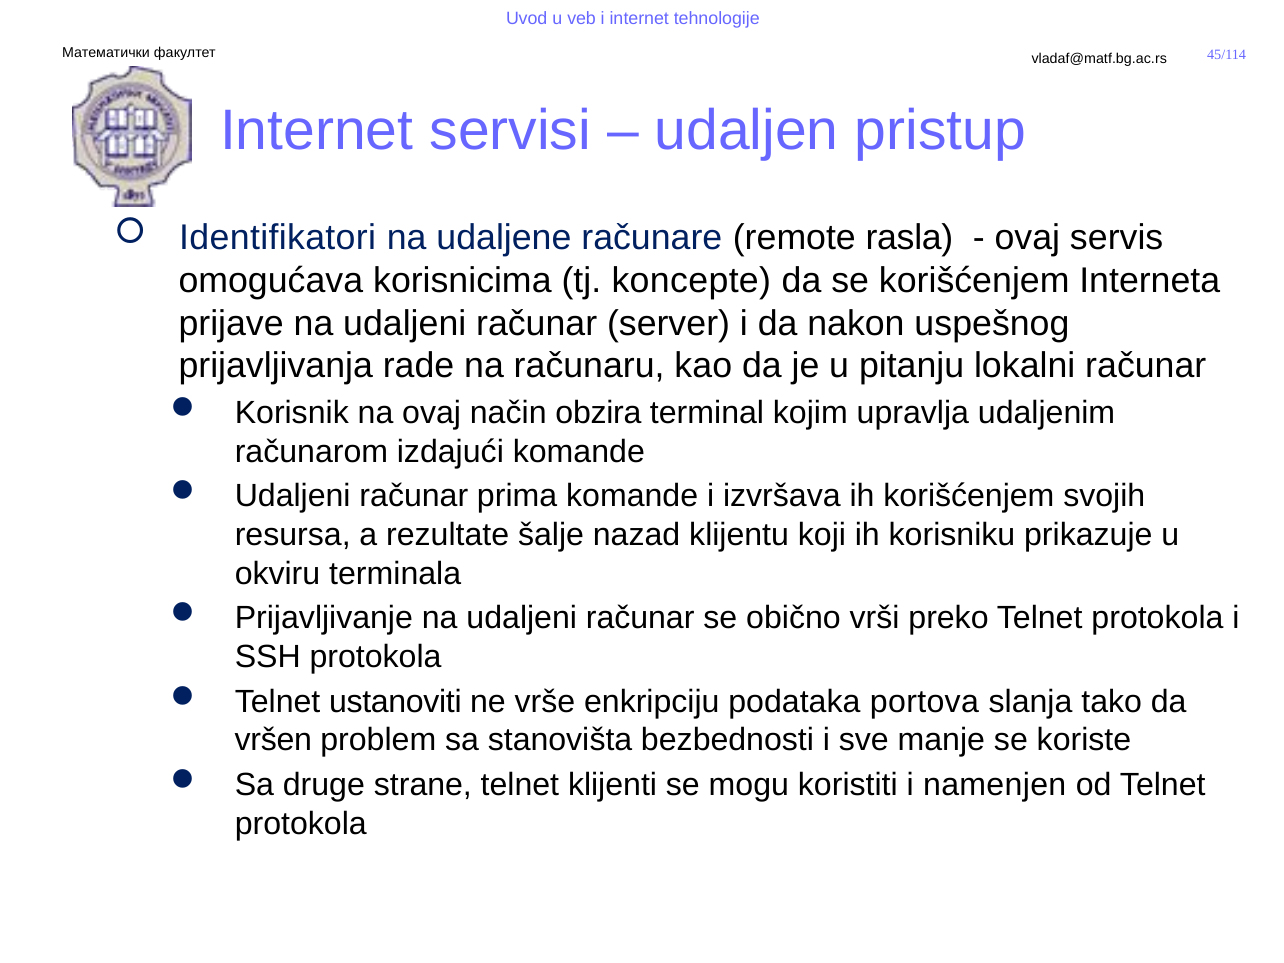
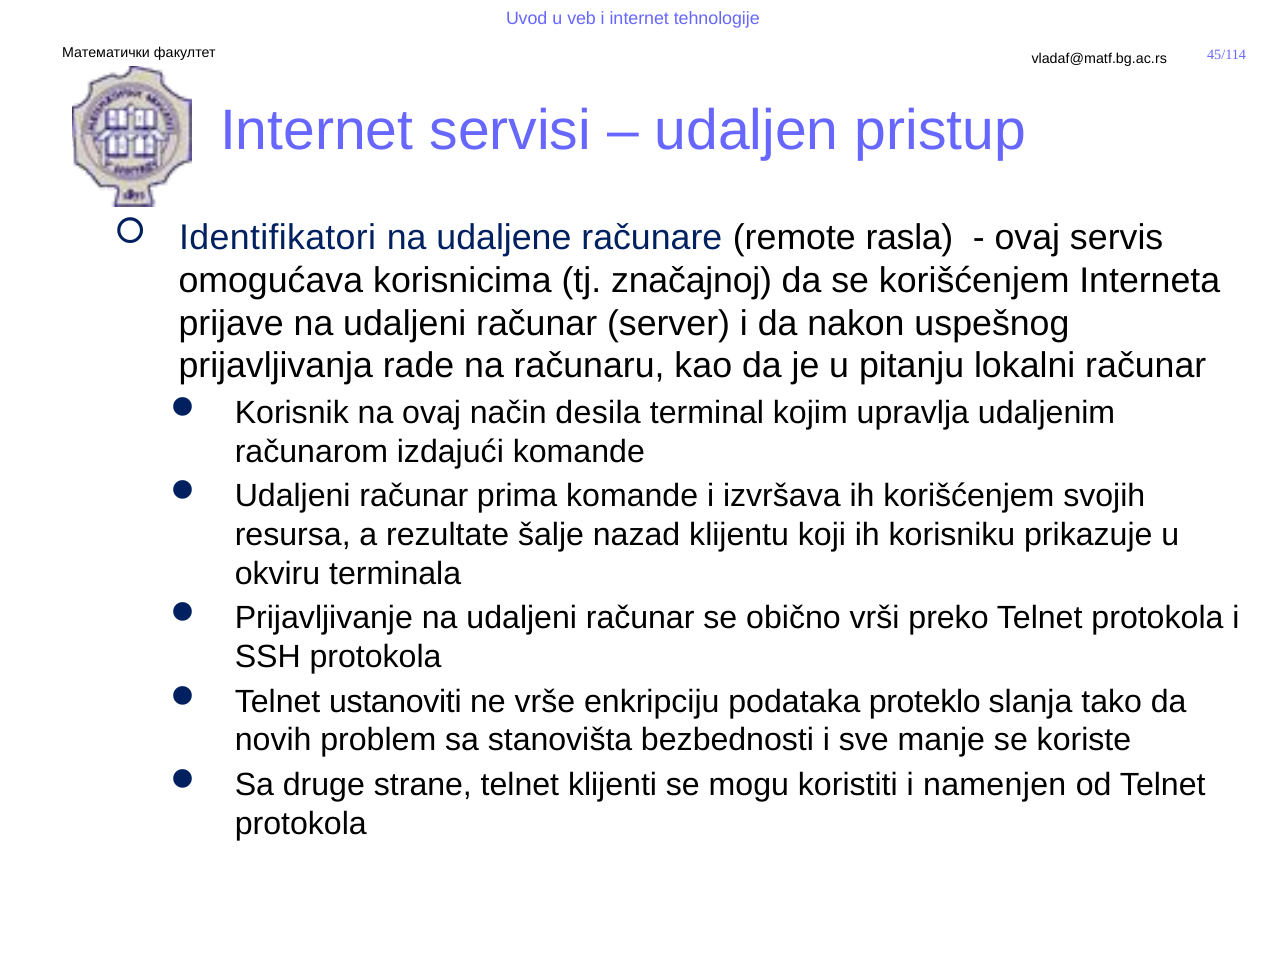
koncepte: koncepte -> značajnoj (692, 280)
obzira: obzira -> desila (598, 413)
portova: portova -> proteklo (925, 702)
vršen: vršen -> novih (273, 740)
